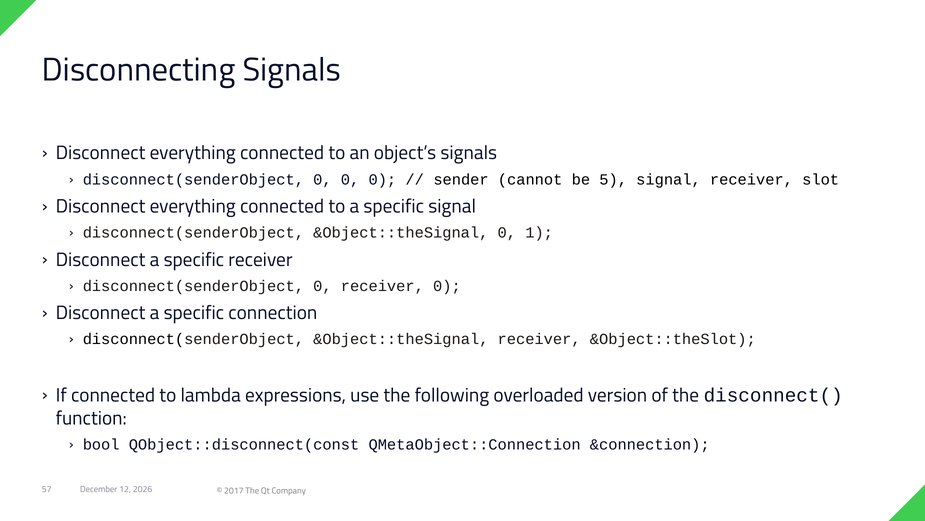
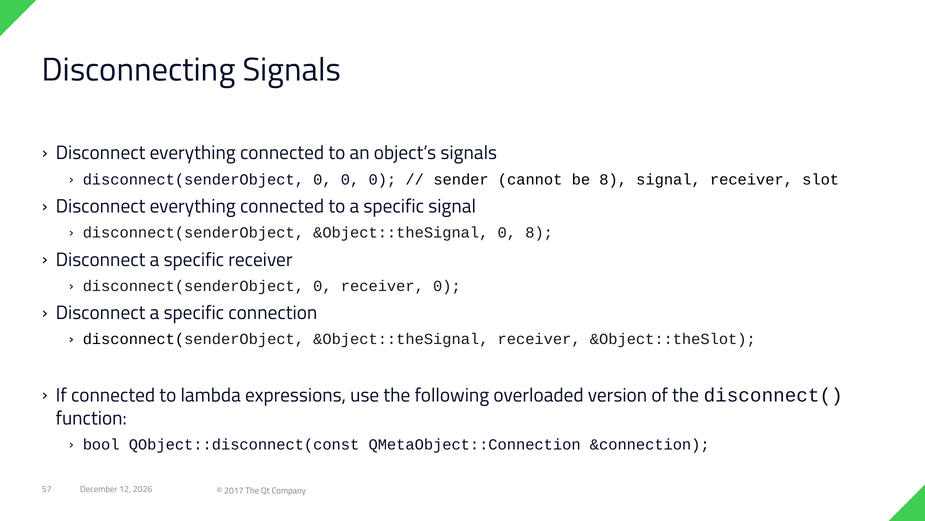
be 5: 5 -> 8 (613, 179)
0 1: 1 -> 8 (539, 232)
